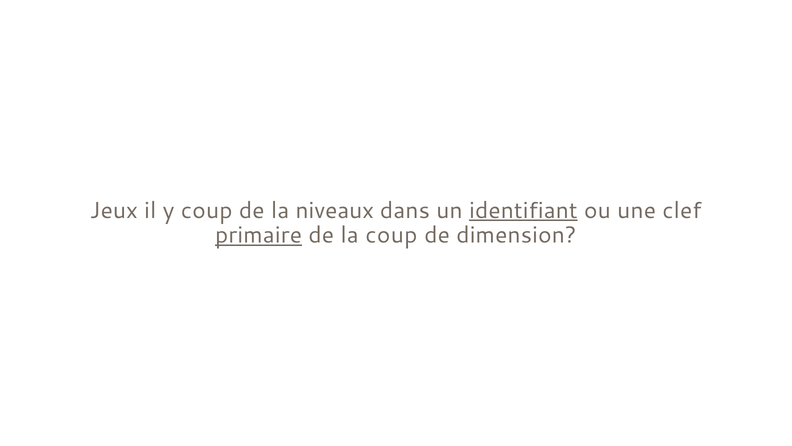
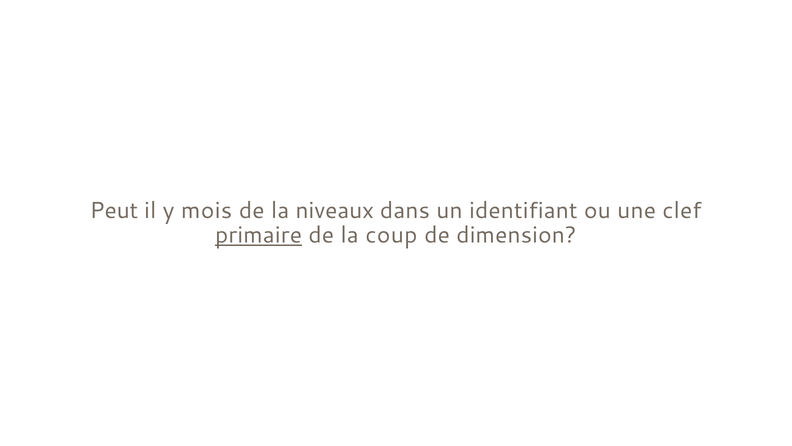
Jeux: Jeux -> Peut (114, 210)
y coup: coup -> mois (207, 210)
identifiant underline: present -> none (523, 210)
